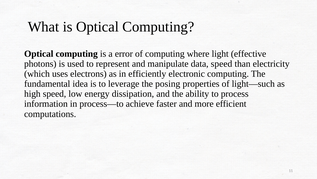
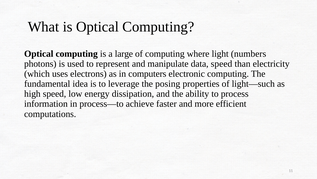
error: error -> large (124, 54)
effective: effective -> numbers (249, 54)
efficiently: efficiently -> computers (147, 74)
